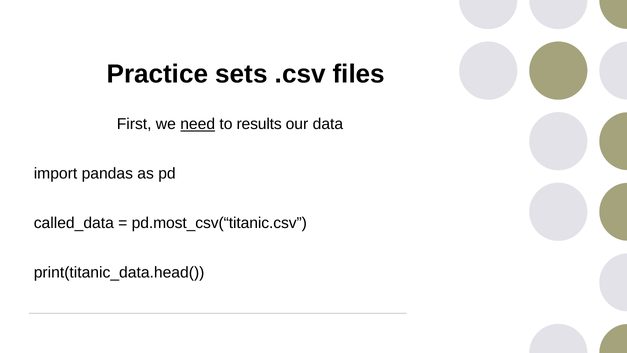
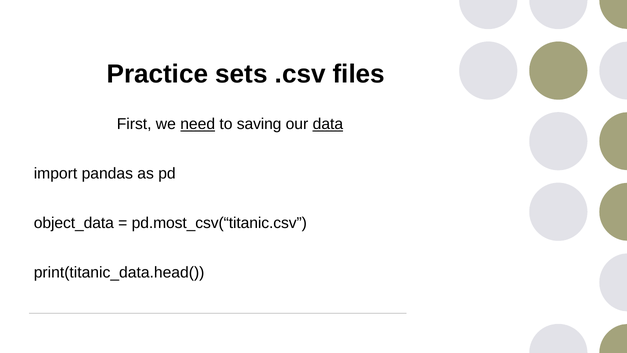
results: results -> saving (259, 124)
data underline: none -> present (328, 124)
called_data: called_data -> object_data (74, 223)
